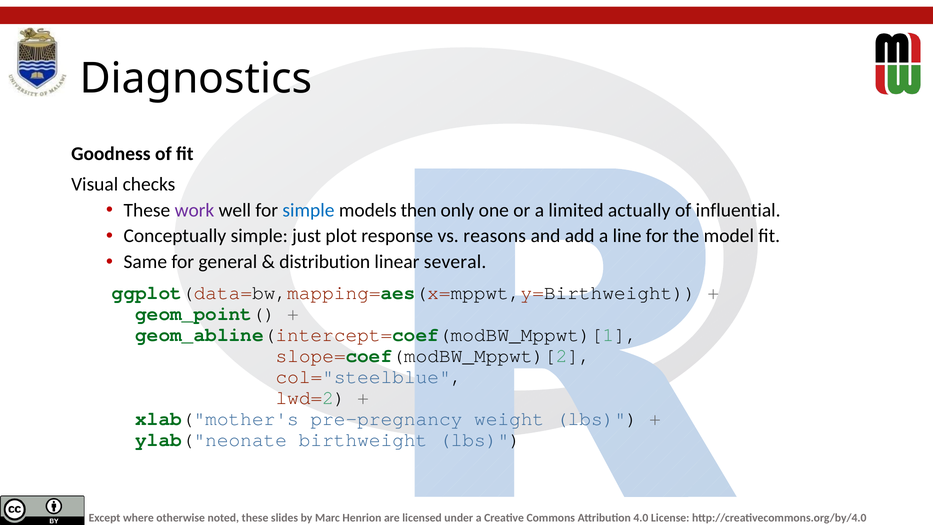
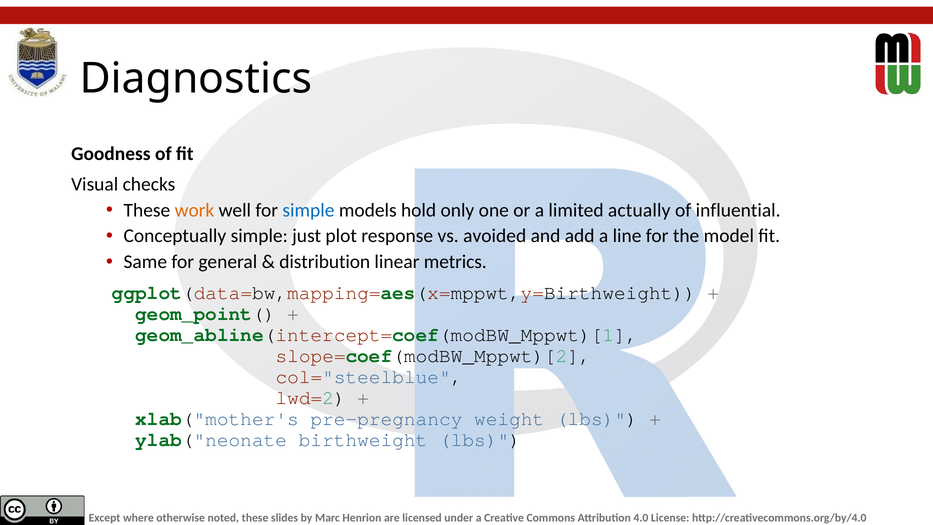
work colour: purple -> orange (194, 210)
then: then -> hold (419, 210)
reasons: reasons -> avoided (495, 236)
several: several -> metrics (455, 262)
